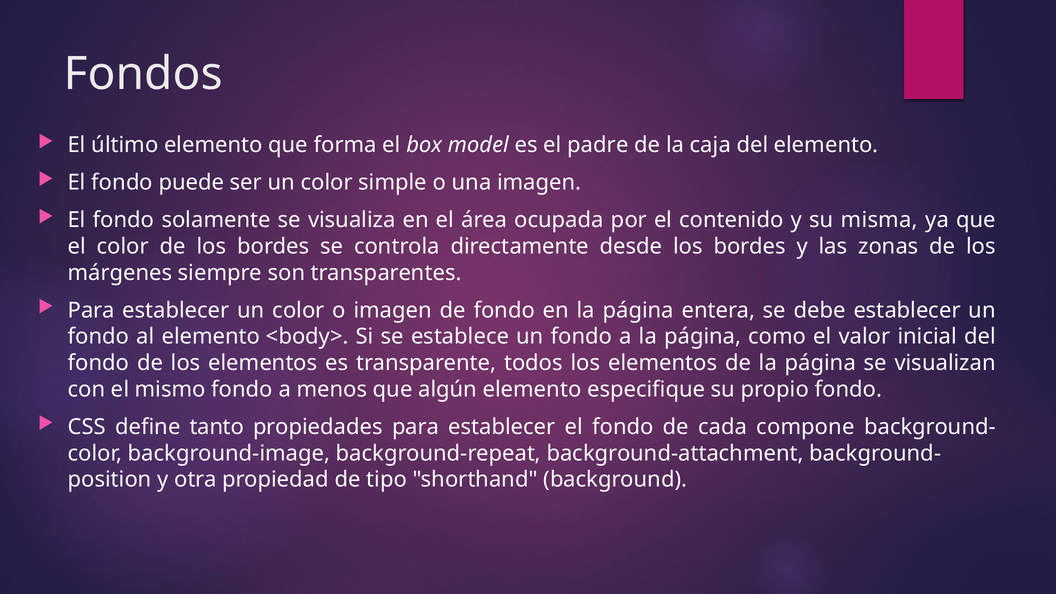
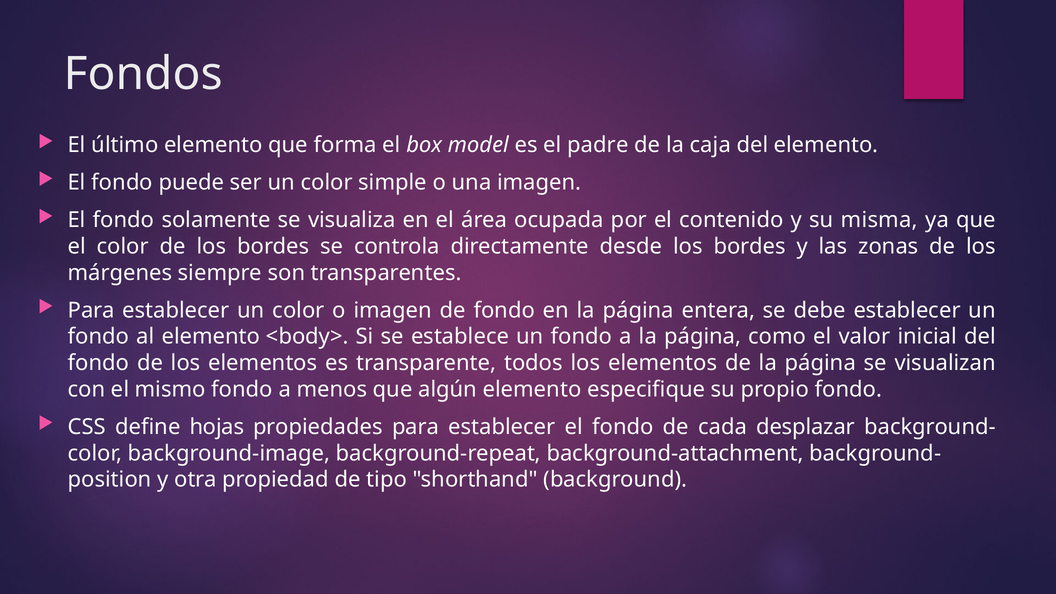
tanto: tanto -> hojas (217, 427)
compone: compone -> desplazar (806, 427)
